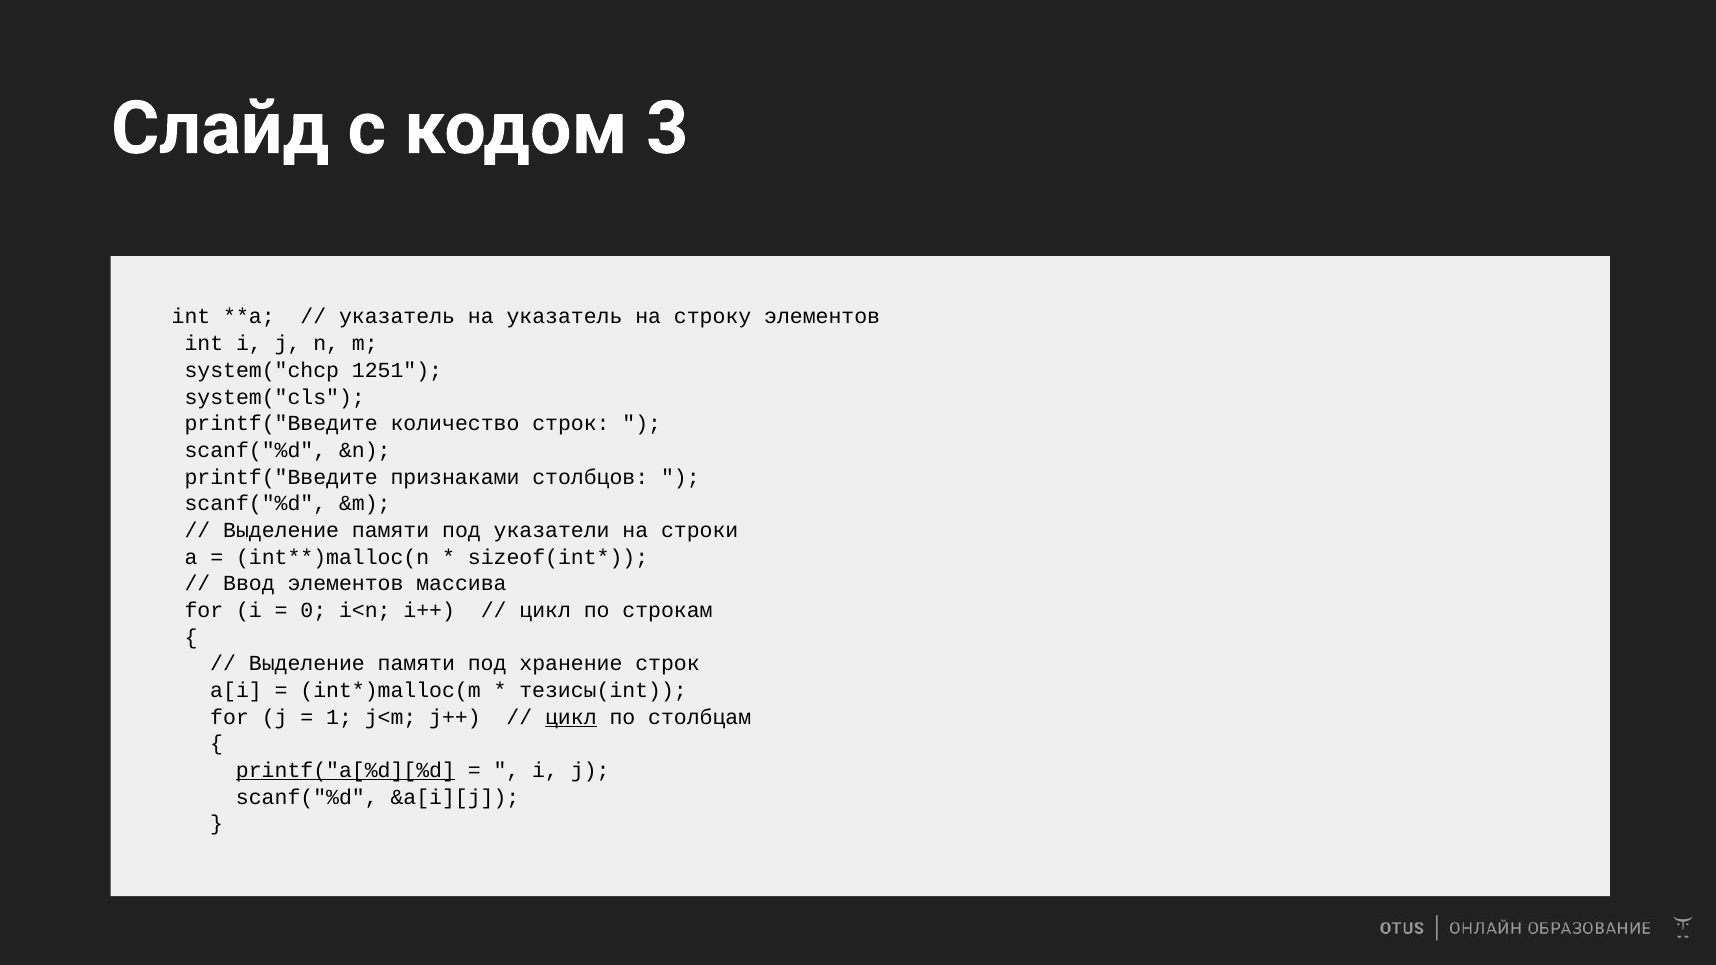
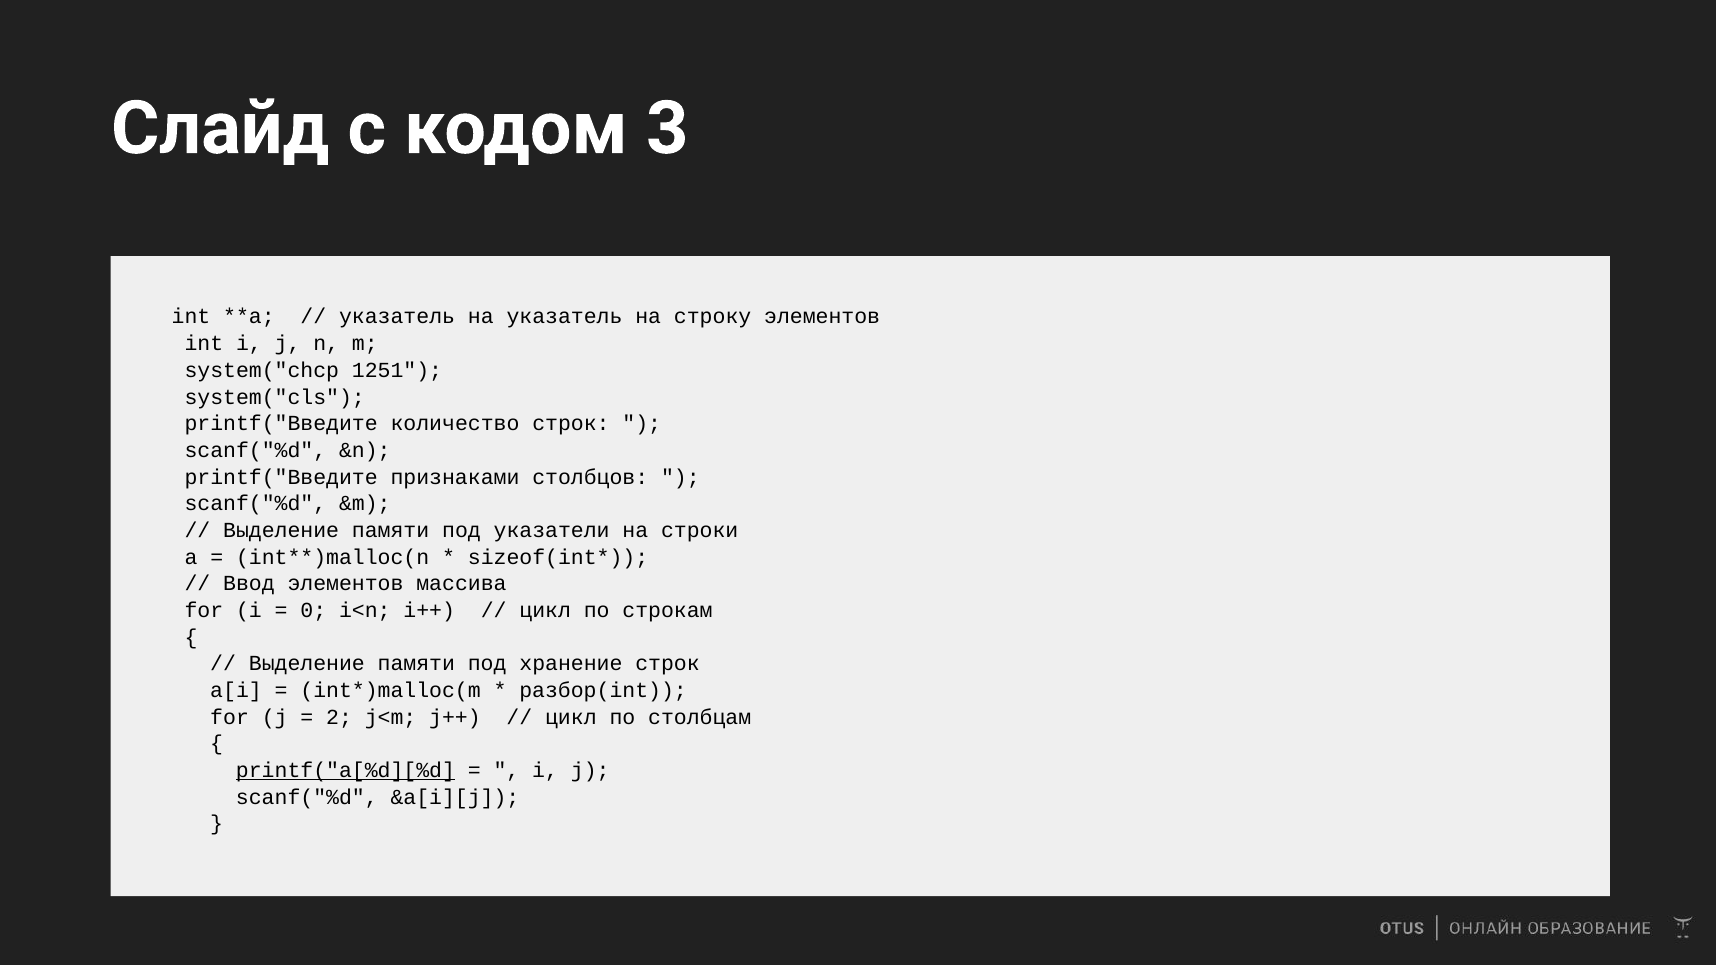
тезисы(int: тезисы(int -> разбор(int (603, 691)
1: 1 -> 2 (339, 717)
цикл underline: present -> none (571, 717)
